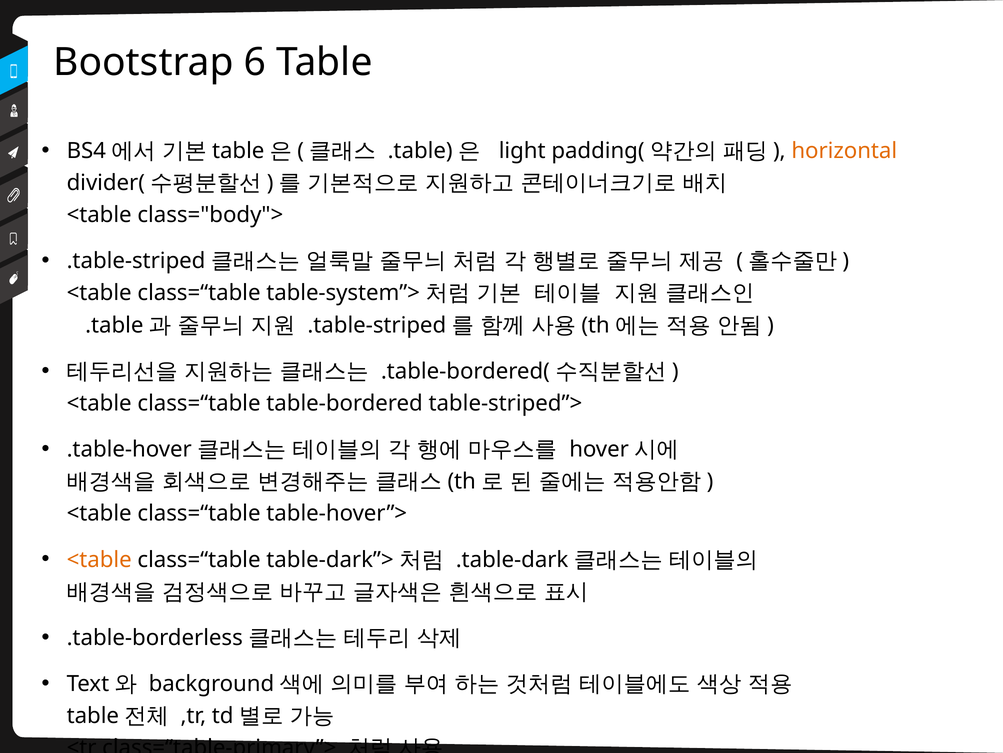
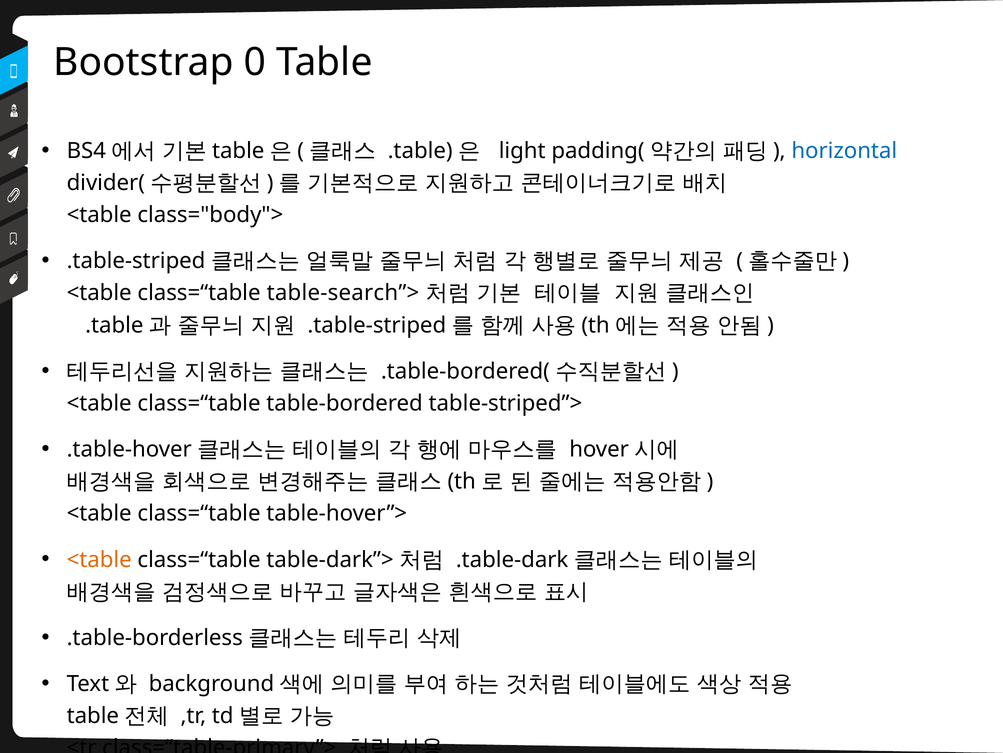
6: 6 -> 0 (255, 62)
horizontal colour: orange -> blue (844, 151)
table-system”>: table-system”> -> table-search”> (343, 293)
